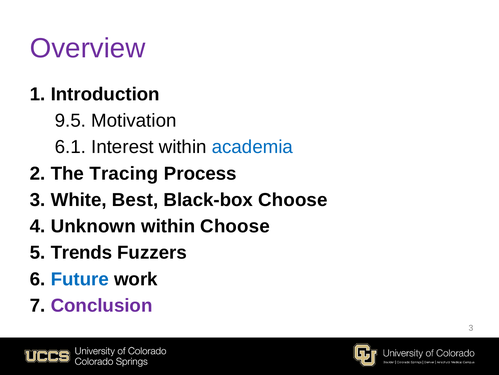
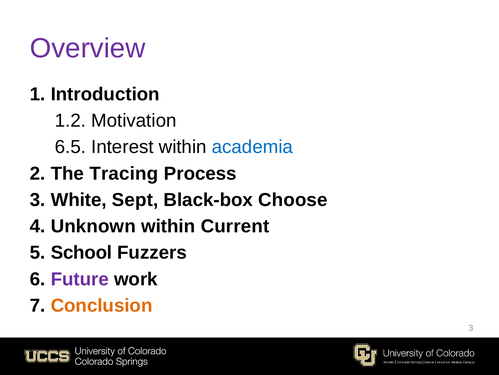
9.5: 9.5 -> 1.2 (70, 120)
6.1: 6.1 -> 6.5 (70, 147)
Best: Best -> Sept (135, 200)
within Choose: Choose -> Current (235, 226)
Trends: Trends -> School (81, 252)
Future colour: blue -> purple (80, 279)
Conclusion colour: purple -> orange (102, 305)
